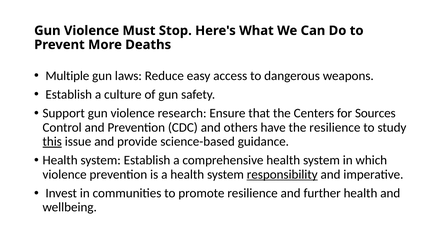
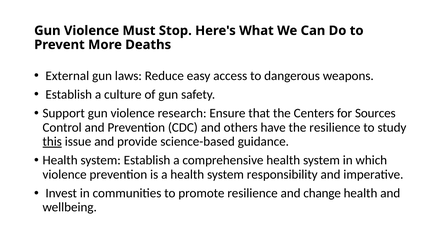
Multiple: Multiple -> External (67, 76)
responsibility underline: present -> none (282, 174)
further: further -> change (322, 193)
